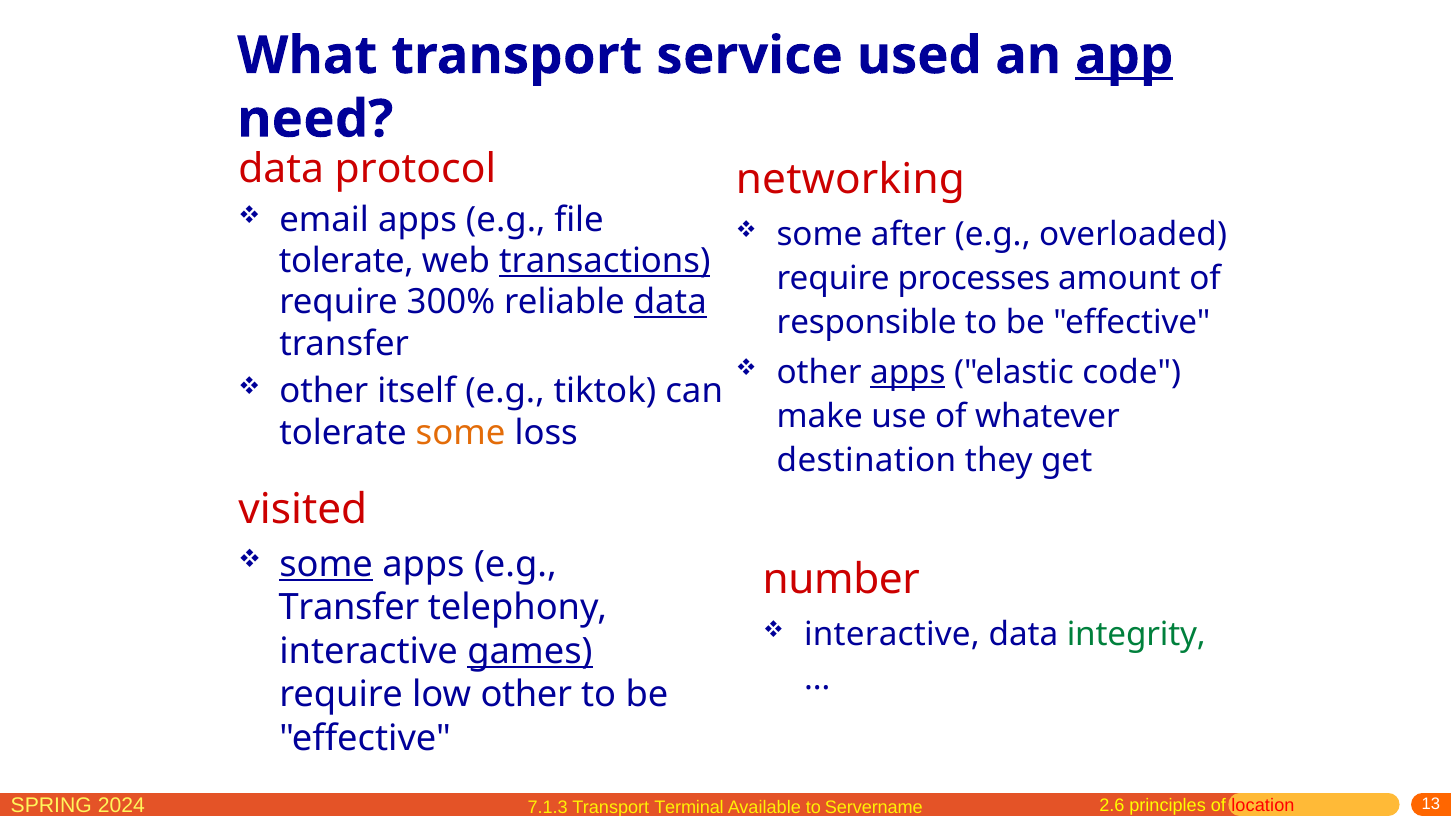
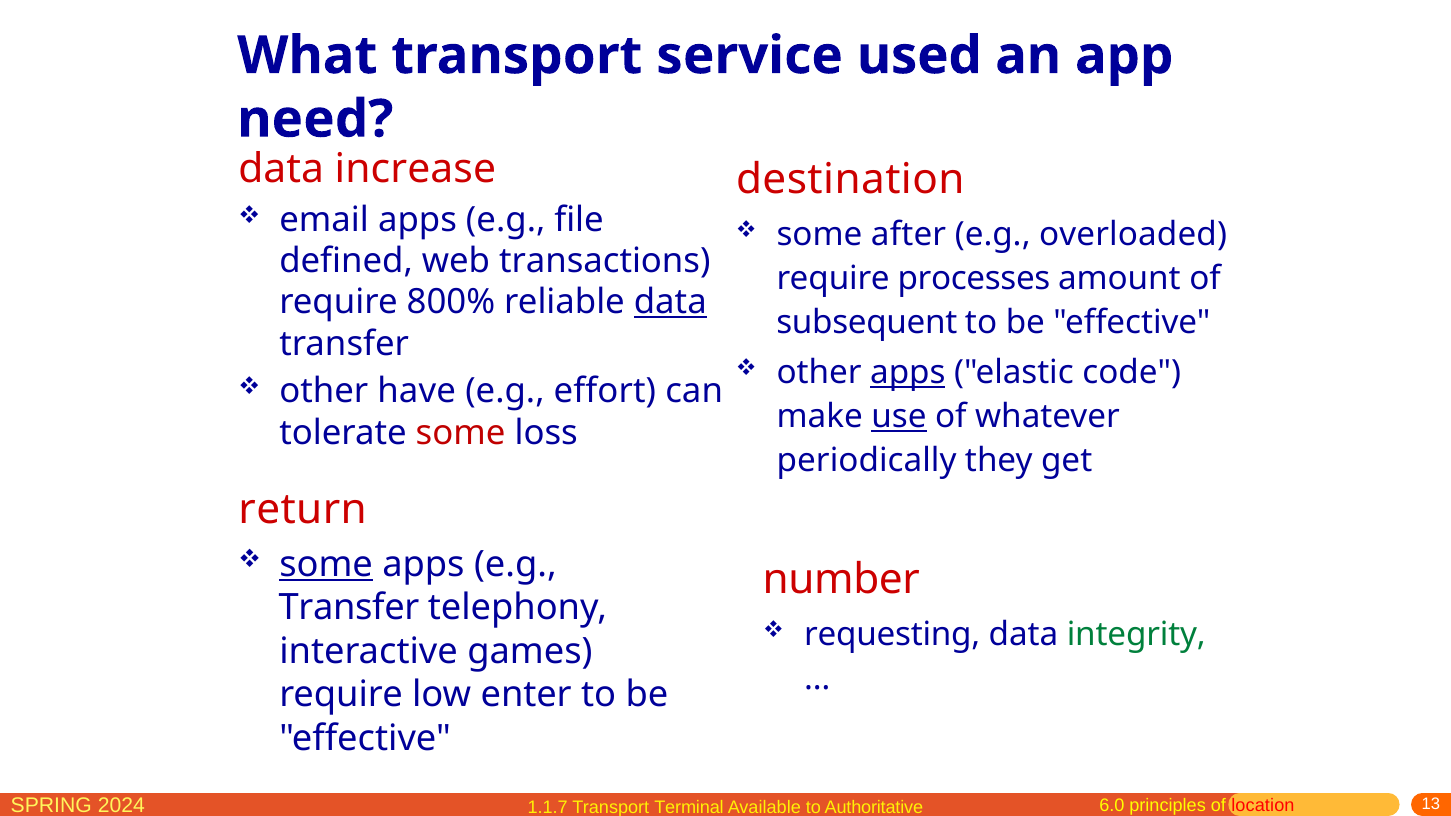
app underline: present -> none (1124, 56)
protocol: protocol -> increase (415, 169)
networking: networking -> destination (850, 179)
tolerate: tolerate -> defined (346, 261)
transactions underline: present -> none (605, 261)
300%: 300% -> 800% (451, 302)
responsible: responsible -> subsequent (867, 322)
itself: itself -> have (417, 392)
tiktok: tiktok -> effort (605, 392)
use underline: none -> present (899, 417)
some colour: orange -> red (461, 433)
destination: destination -> periodically (867, 460)
visited: visited -> return (303, 510)
interactive: interactive -> requesting (892, 635)
games underline: present -> none (530, 651)
low other: other -> enter (526, 695)
2.6: 2.6 -> 6.0 (1112, 806)
7.1.3: 7.1.3 -> 1.1.7 (548, 808)
Servername: Servername -> Authoritative (874, 808)
